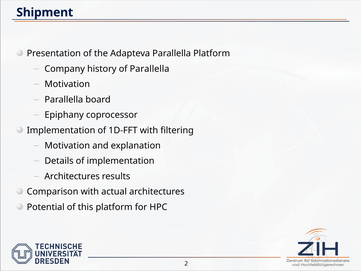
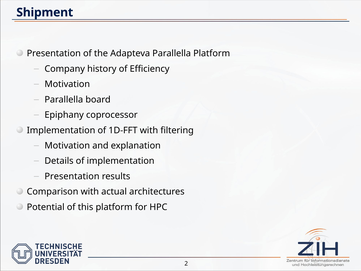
of Parallella: Parallella -> Efficiency (150, 69)
Architectures: Architectures -> Presentation (72, 176)
